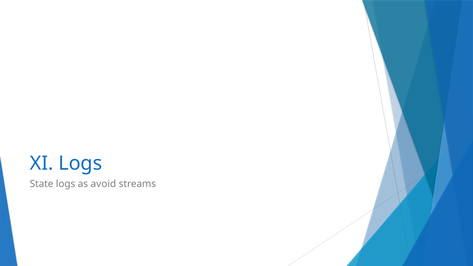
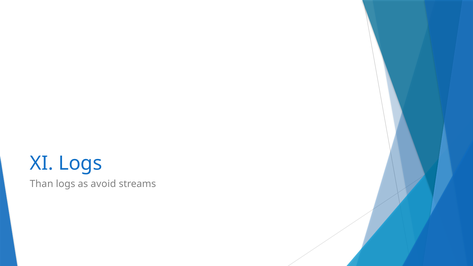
State: State -> Than (42, 184)
